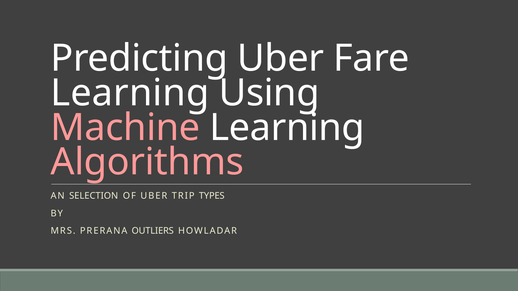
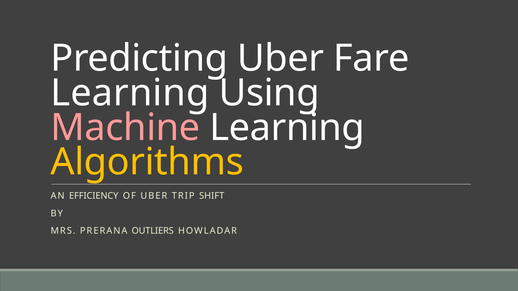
Algorithms colour: pink -> yellow (147, 162)
SELECTION: SELECTION -> EFFICIENCY (94, 196)
TYPES: TYPES -> SHIFT (212, 196)
